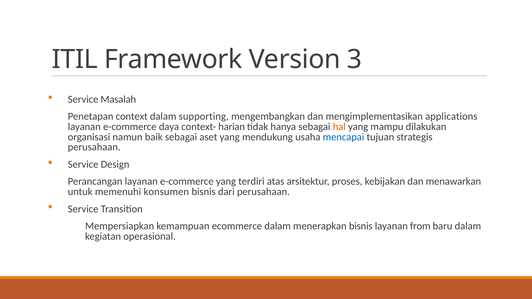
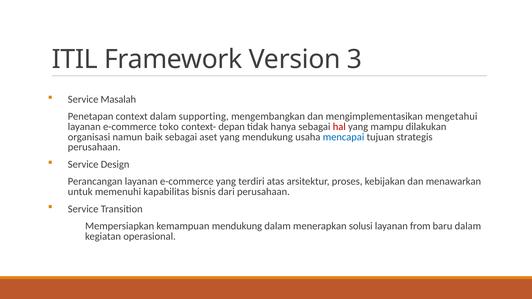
applications: applications -> mengetahui (451, 117)
daya: daya -> toko (169, 127)
harian: harian -> depan (232, 127)
hal colour: orange -> red (339, 127)
konsumen: konsumen -> kapabilitas (166, 192)
kemampuan ecommerce: ecommerce -> mendukung (237, 226)
menerapkan bisnis: bisnis -> solusi (361, 226)
